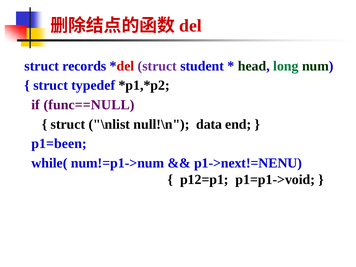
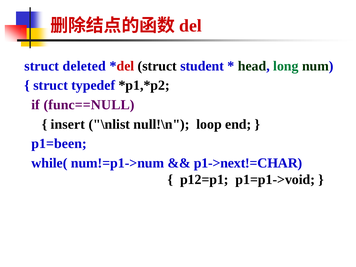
records: records -> deleted (84, 66)
struct colour: purple -> black (157, 66)
struct: struct -> insert (68, 124)
data: data -> loop (209, 124)
p1->next!=NENU: p1->next!=NENU -> p1->next!=CHAR (248, 163)
